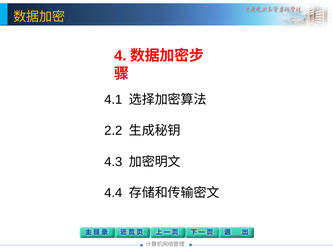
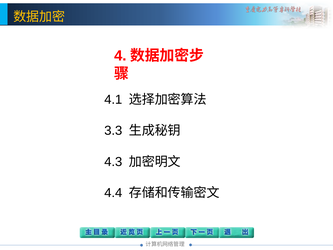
2.2: 2.2 -> 3.3 (113, 131)
